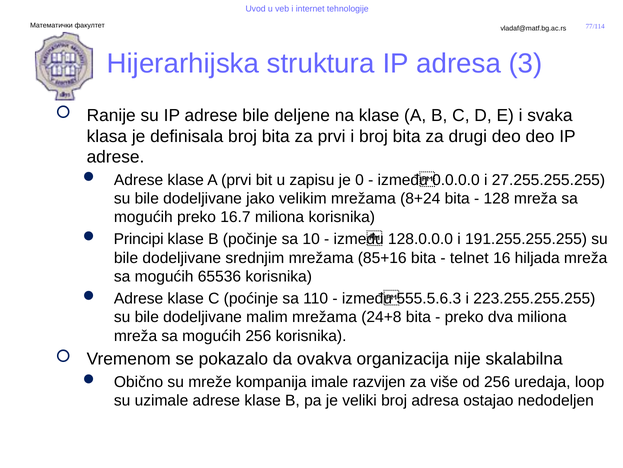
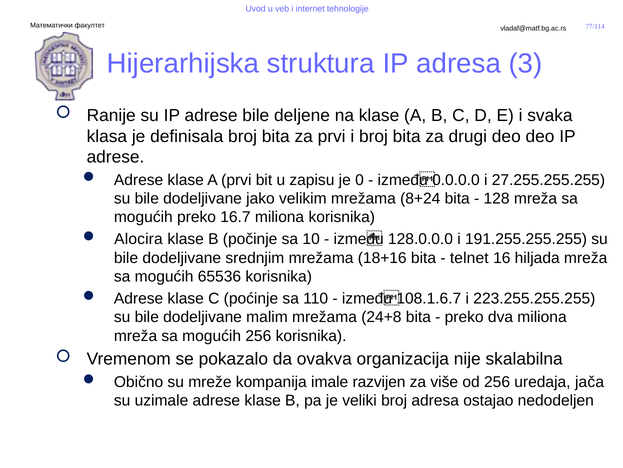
Principi: Principi -> Alocira (138, 239)
85+16: 85+16 -> 18+16 (382, 257)
555.5.6.3: 555.5.6.3 -> 108.1.6.7 (429, 298)
loop: loop -> jača (590, 381)
